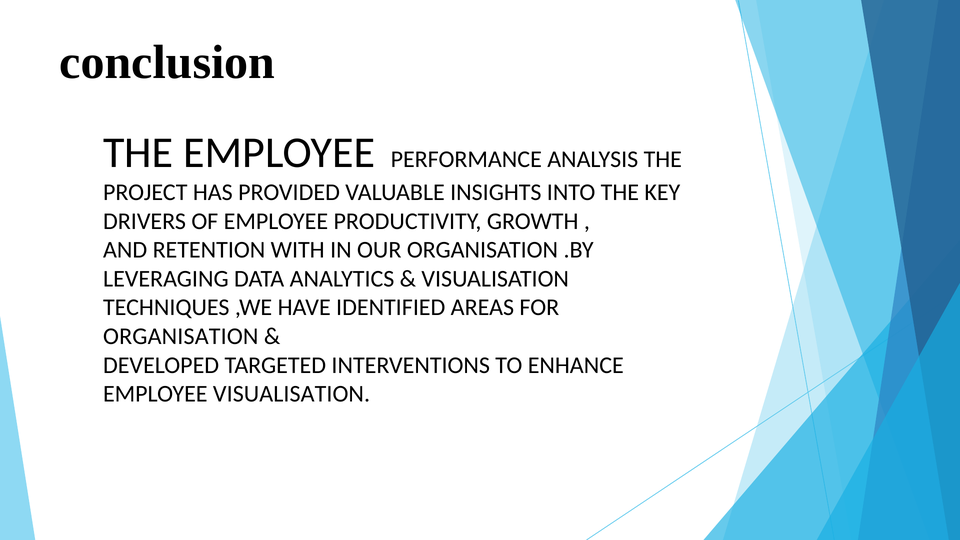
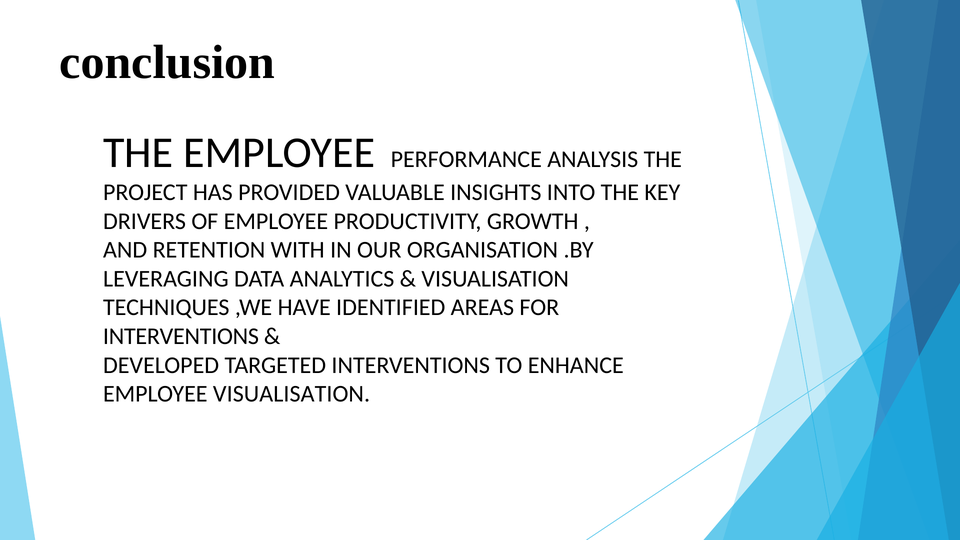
ORGANISATION: ORGANISATION -> INTERVENTIONS (181, 336)
